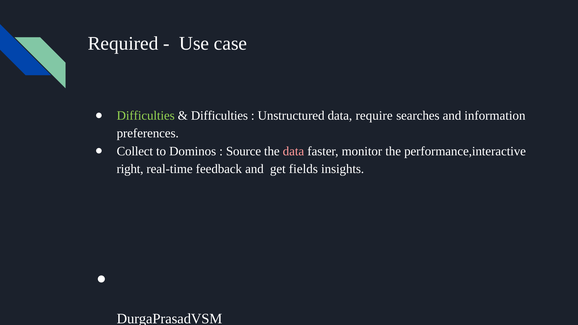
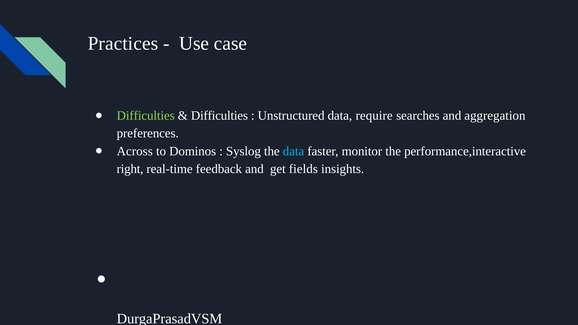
Required: Required -> Practices (123, 44)
information: information -> aggregation (495, 116)
Collect: Collect -> Across (135, 151)
Source: Source -> Syslog (243, 151)
data colour: pink -> light blue (294, 151)
